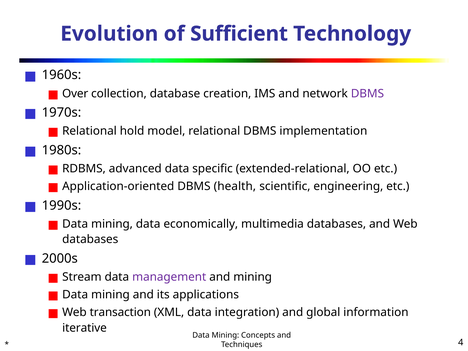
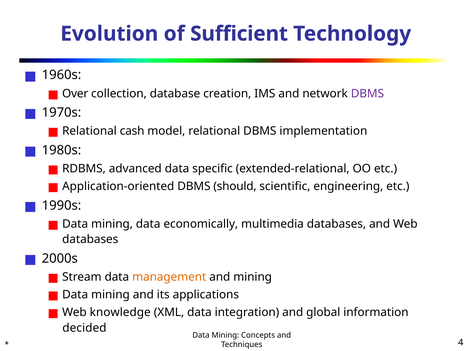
hold: hold -> cash (132, 131)
health: health -> should (235, 186)
management colour: purple -> orange (169, 277)
transaction: transaction -> knowledge (120, 312)
iterative: iterative -> decided (84, 328)
